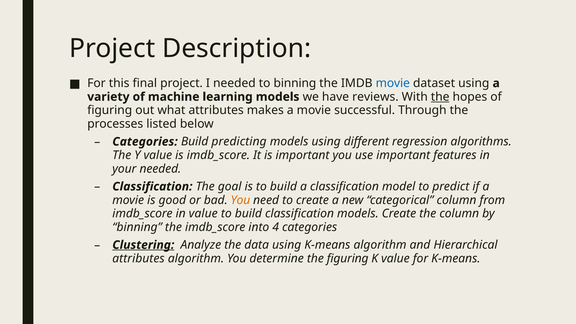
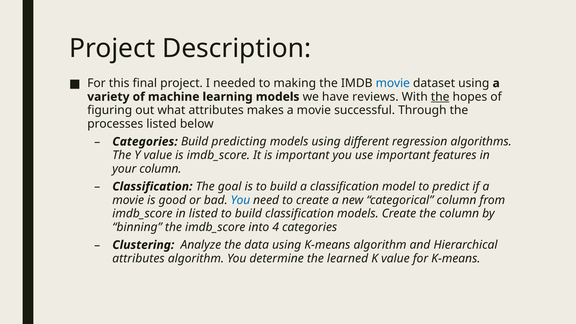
to binning: binning -> making (295, 83)
your needed: needed -> column (160, 169)
You colour: orange -> blue (240, 200)
in value: value -> listed (203, 214)
Clustering underline: present -> none (143, 245)
the figuring: figuring -> learned (348, 259)
